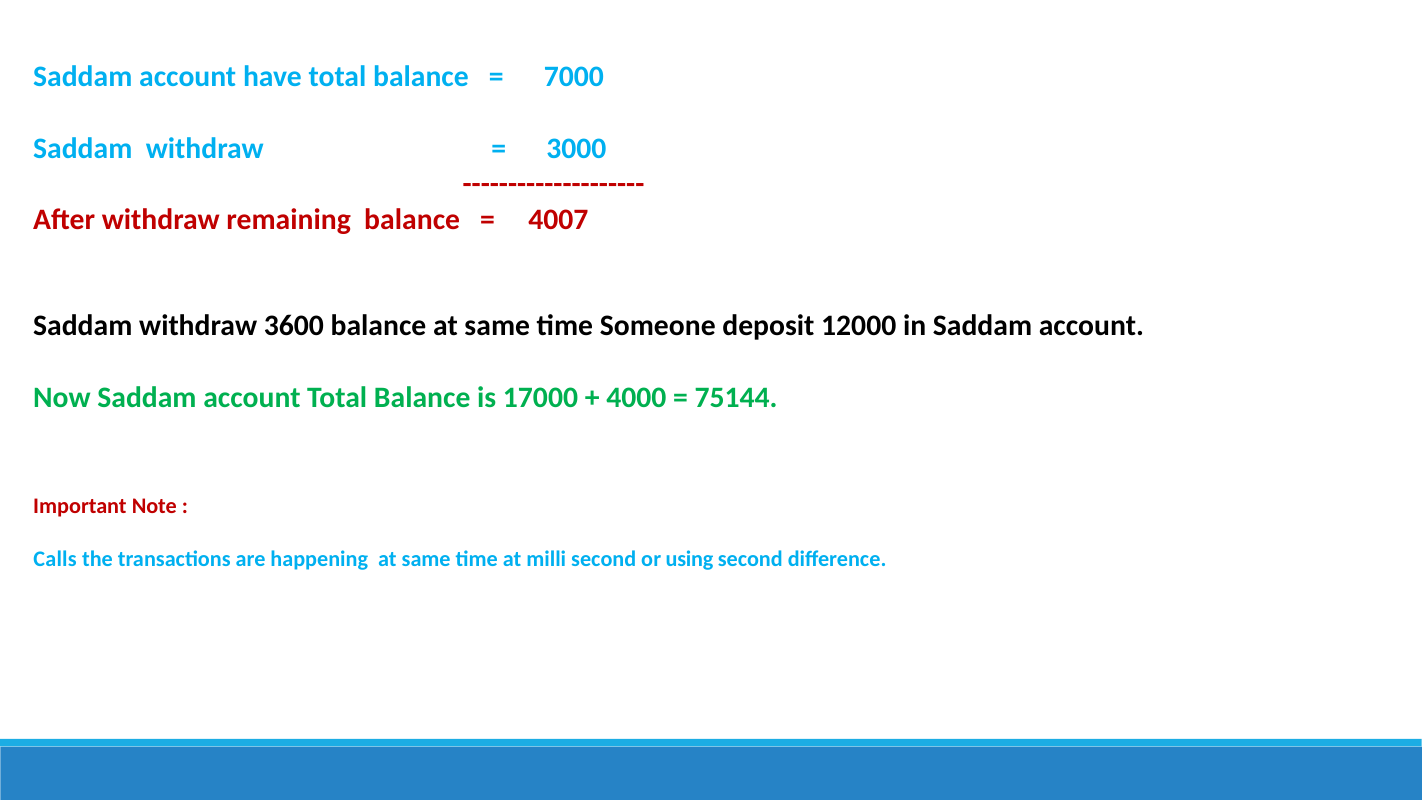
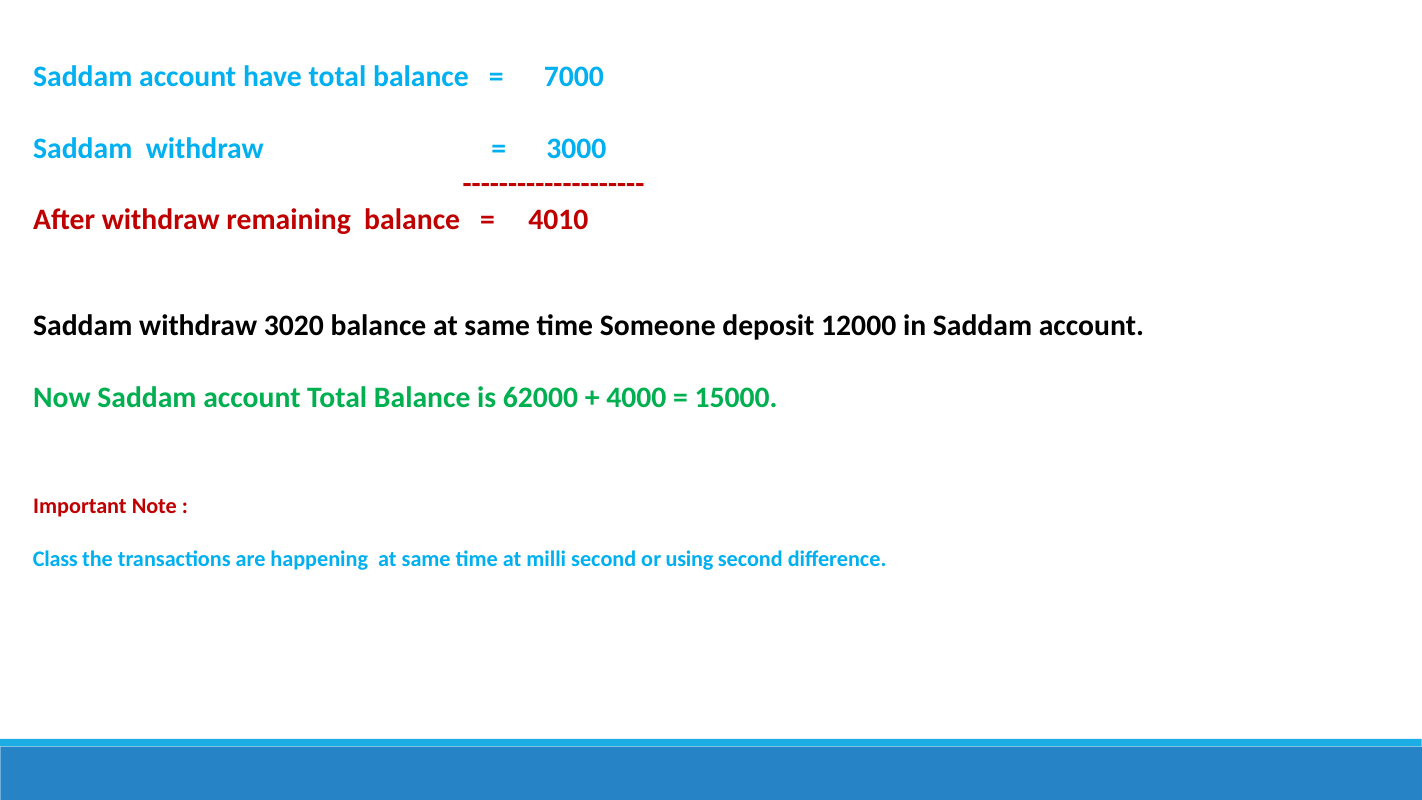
4007: 4007 -> 4010 (558, 219)
3600: 3600 -> 3020 (294, 326)
17000: 17000 -> 62000 (540, 397)
75144: 75144 -> 15000 (736, 397)
Calls: Calls -> Class (55, 559)
